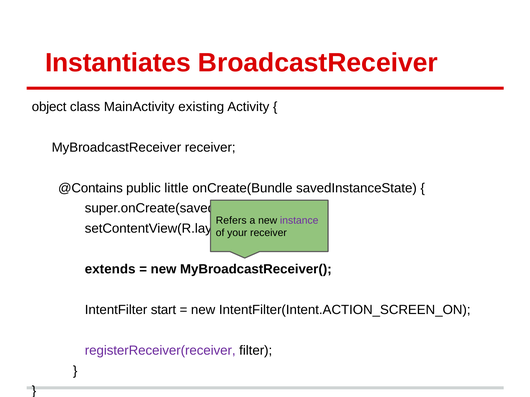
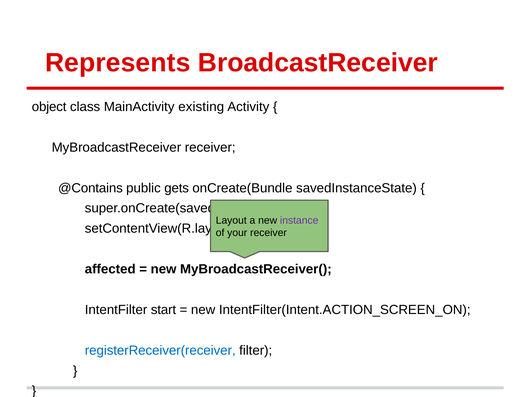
Instantiates: Instantiates -> Represents (118, 63)
little: little -> gets (177, 188)
Refers: Refers -> Layout (231, 221)
extends: extends -> affected (110, 270)
registerReceiver(receiver colour: purple -> blue (160, 351)
